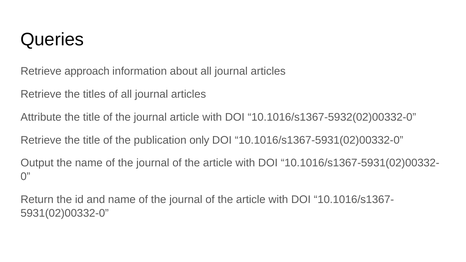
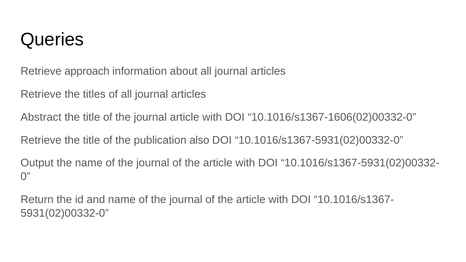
Attribute: Attribute -> Abstract (41, 117)
10.1016/s1367-5932(02)00332-0: 10.1016/s1367-5932(02)00332-0 -> 10.1016/s1367-1606(02)00332-0 (332, 117)
only: only -> also (199, 140)
